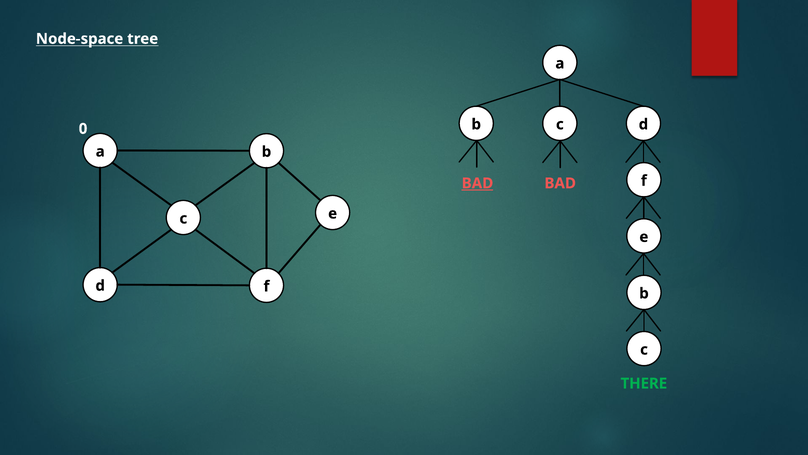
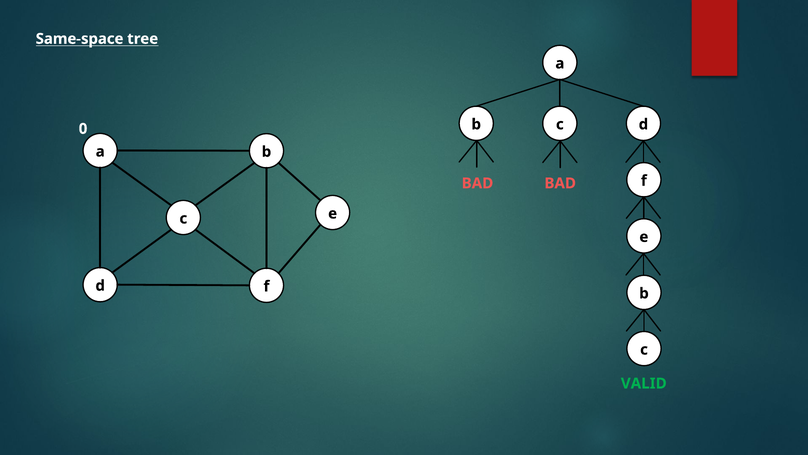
Node-space: Node-space -> Same-space (80, 39)
BAD underline: present -> none (477, 183)
THERE: THERE -> VALID (644, 383)
